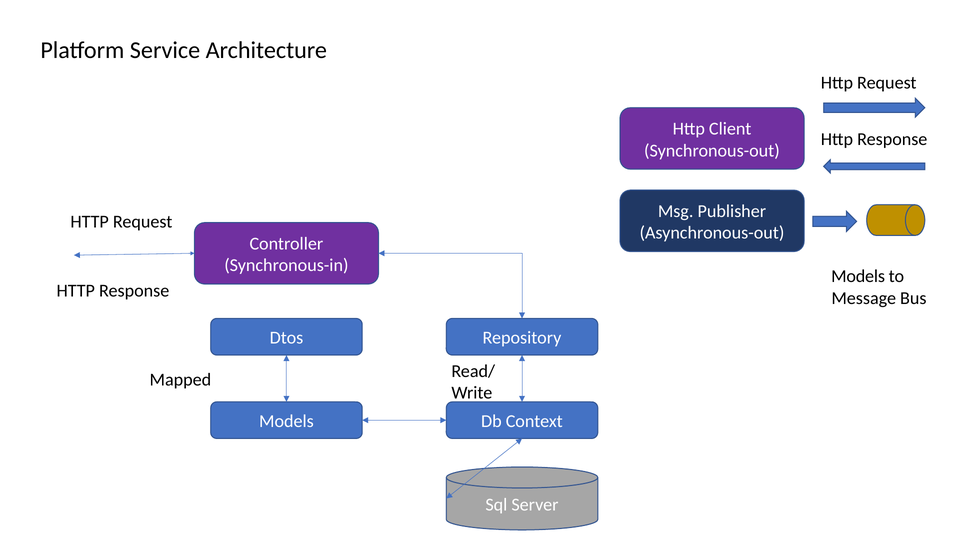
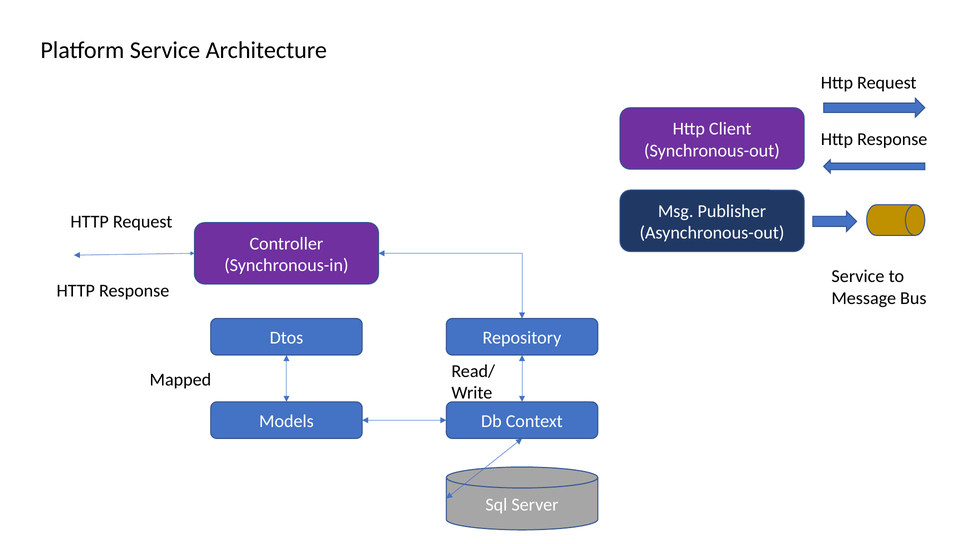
Models: Models -> Service (858, 276)
